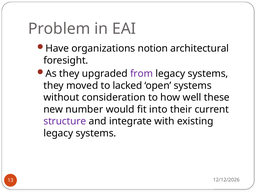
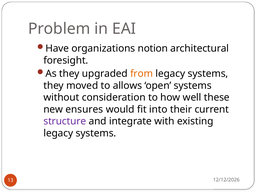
from colour: purple -> orange (142, 74)
lacked: lacked -> allows (127, 86)
number: number -> ensures (84, 109)
